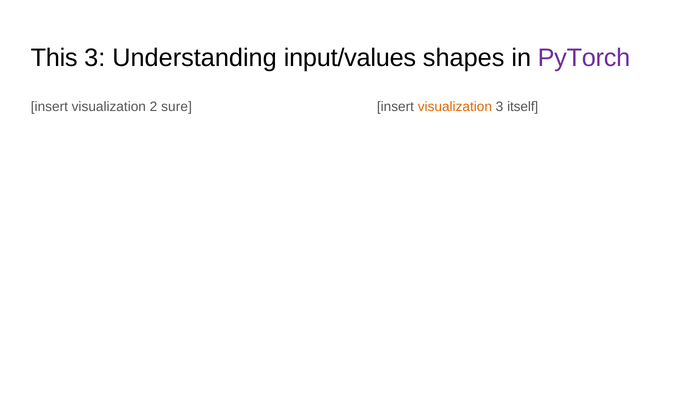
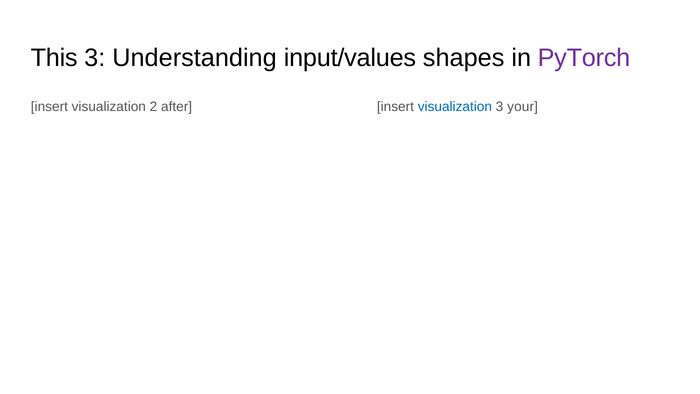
sure: sure -> after (177, 107)
visualization colour: orange -> blue (455, 107)
itself: itself -> your (523, 107)
